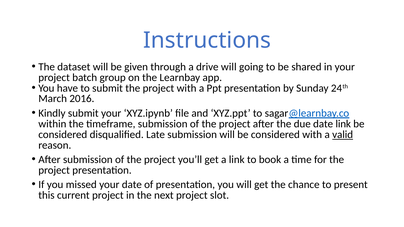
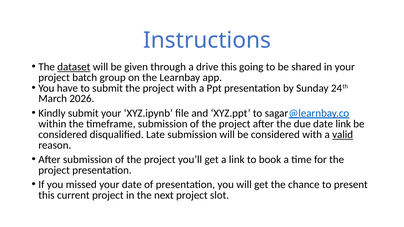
dataset underline: none -> present (74, 67)
drive will: will -> this (229, 67)
2016: 2016 -> 2026 (82, 99)
